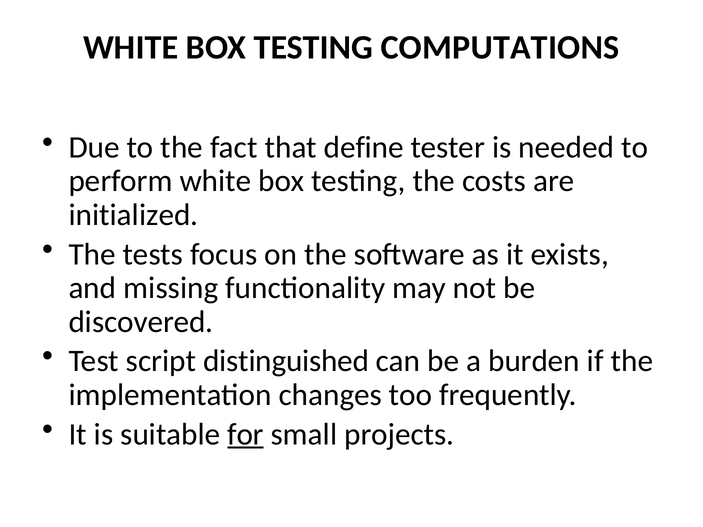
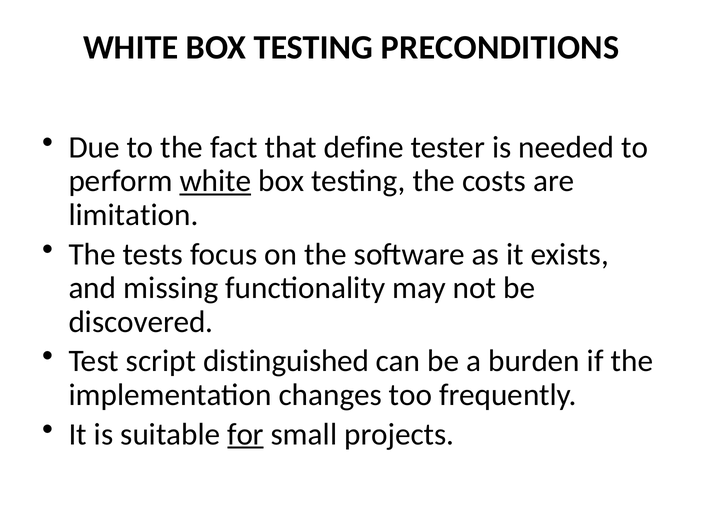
COMPUTATIONS: COMPUTATIONS -> PRECONDITIONS (500, 48)
white underline: none -> present (215, 181)
initialized: initialized -> limitation (133, 215)
